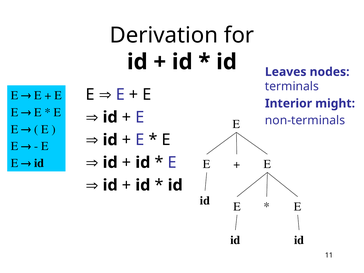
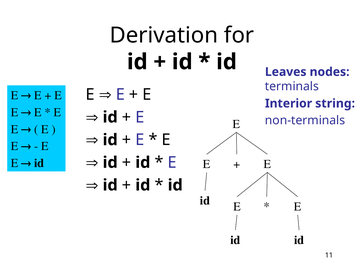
might: might -> string (335, 103)
